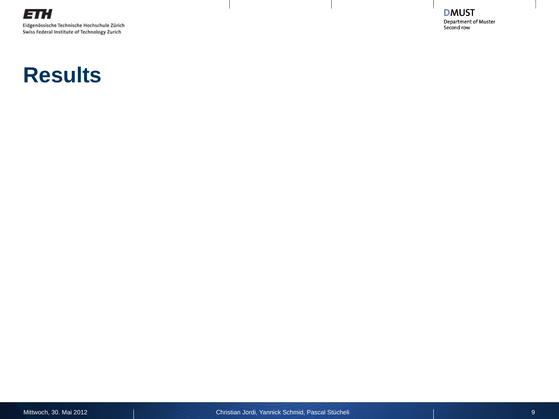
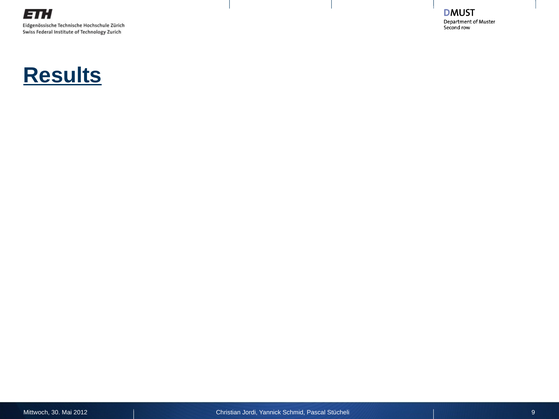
Results underline: none -> present (62, 75)
